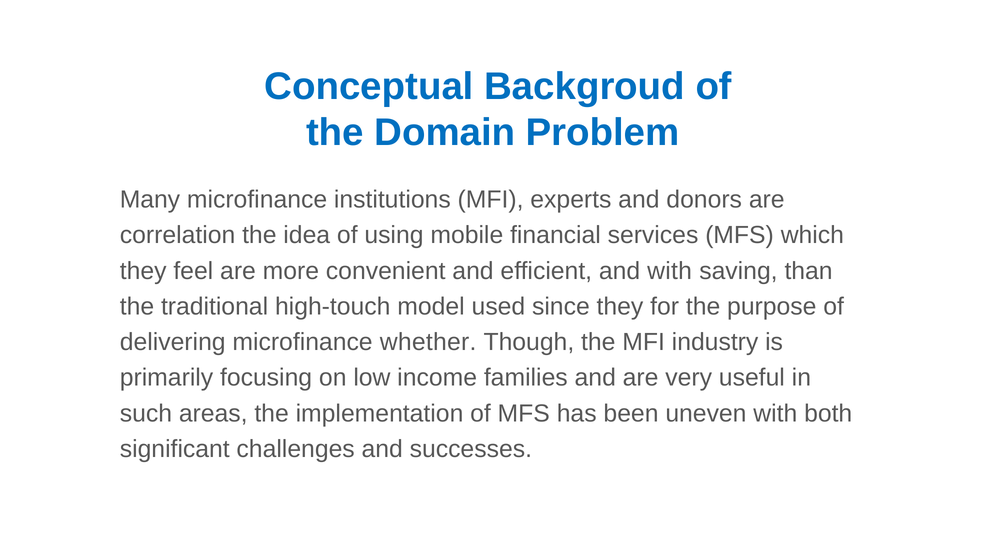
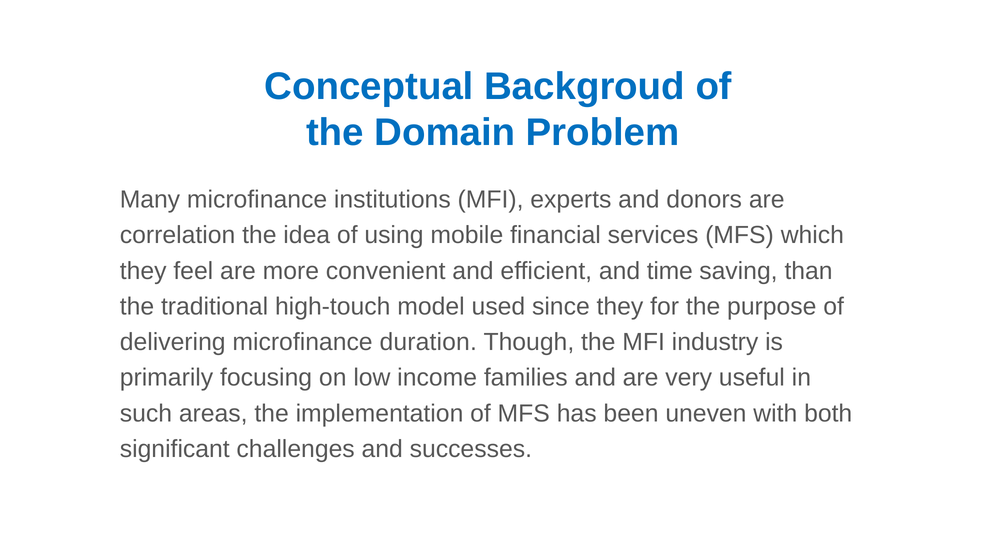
and with: with -> time (670, 271)
whether: whether -> duration (428, 342)
